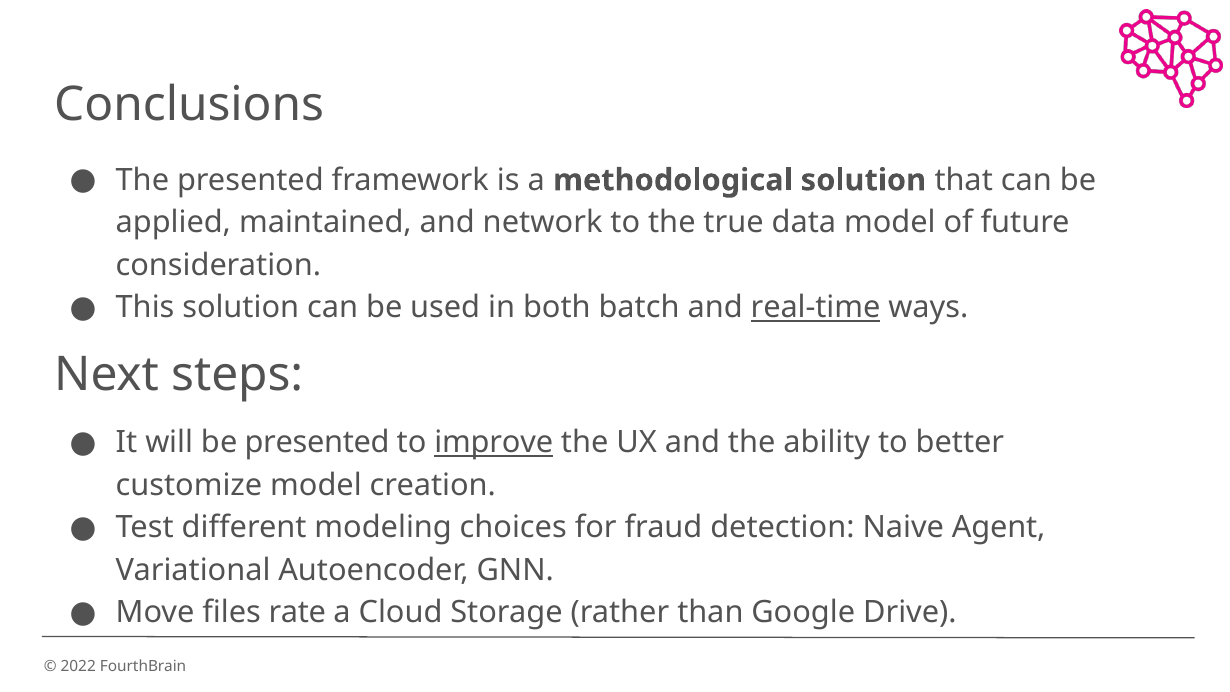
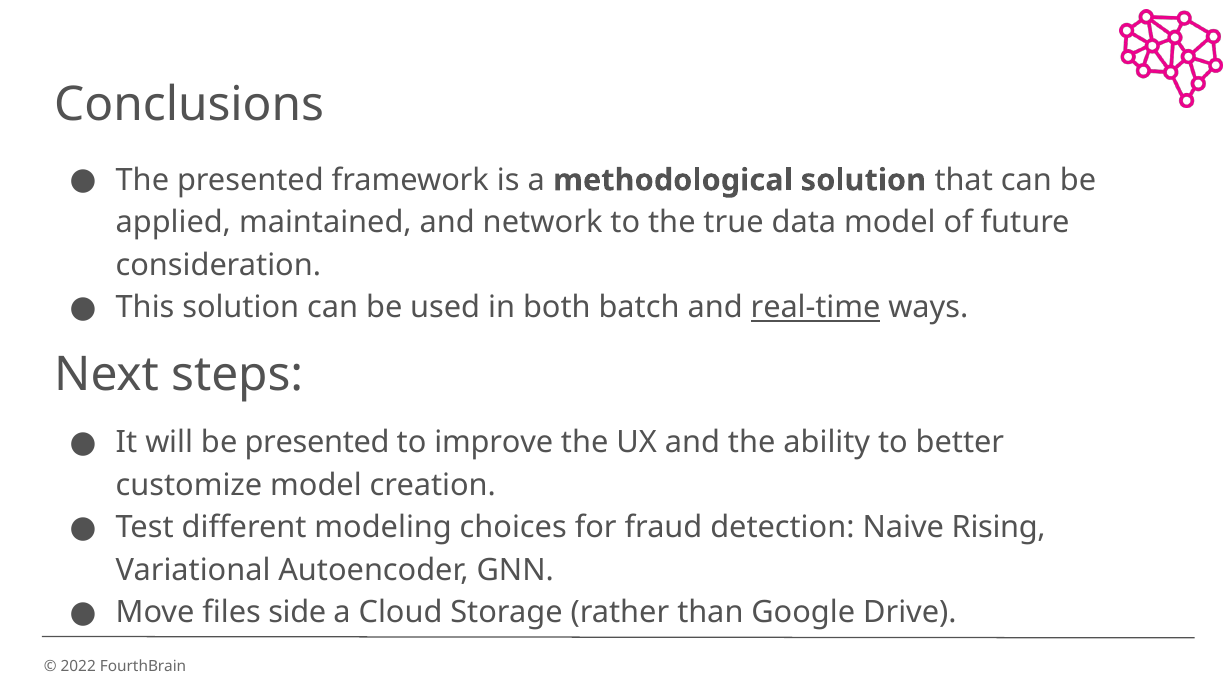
improve underline: present -> none (494, 443)
Agent: Agent -> Rising (999, 527)
rate: rate -> side (297, 612)
